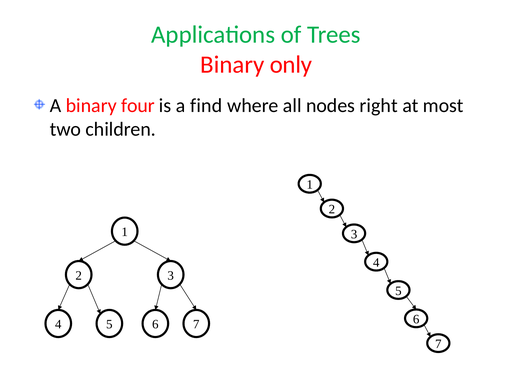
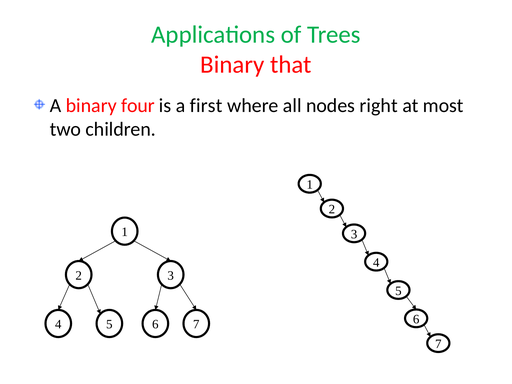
only: only -> that (291, 64)
find: find -> first (206, 106)
